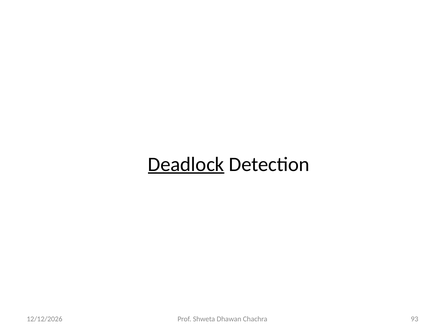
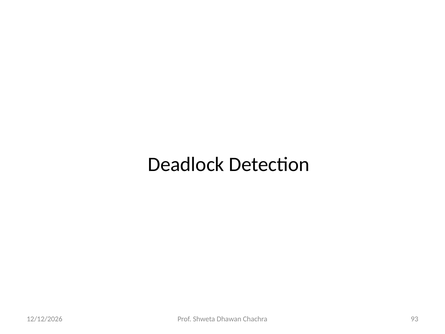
Deadlock underline: present -> none (186, 164)
